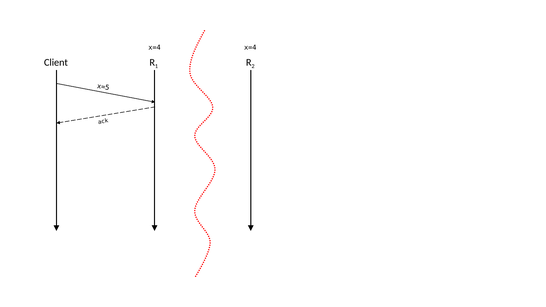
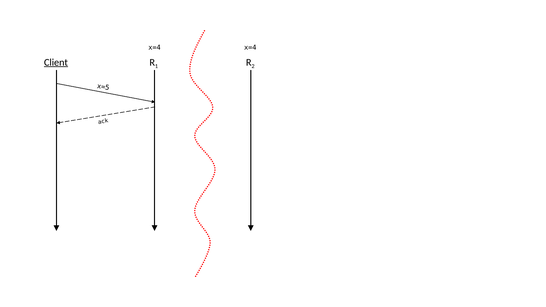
Client underline: none -> present (56, 62)
